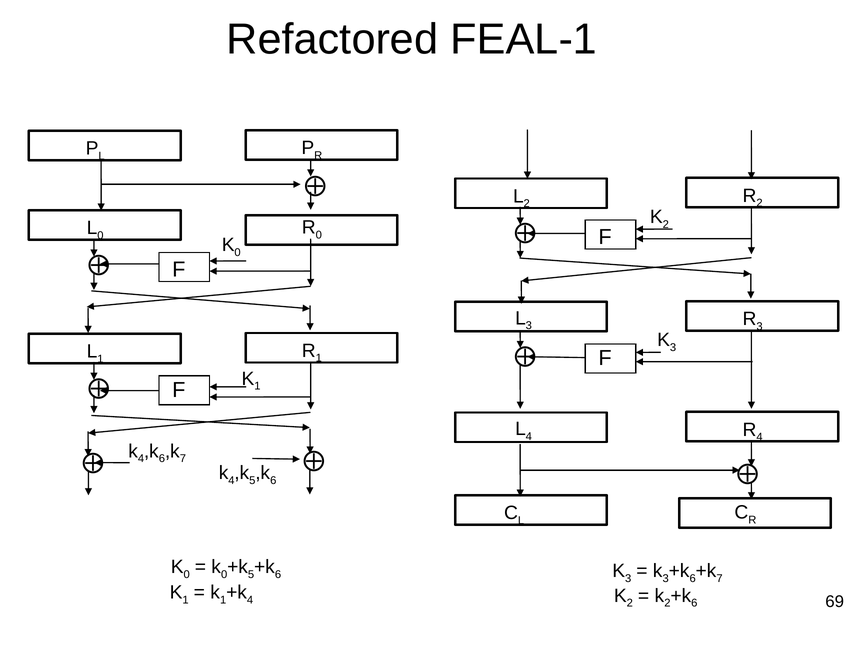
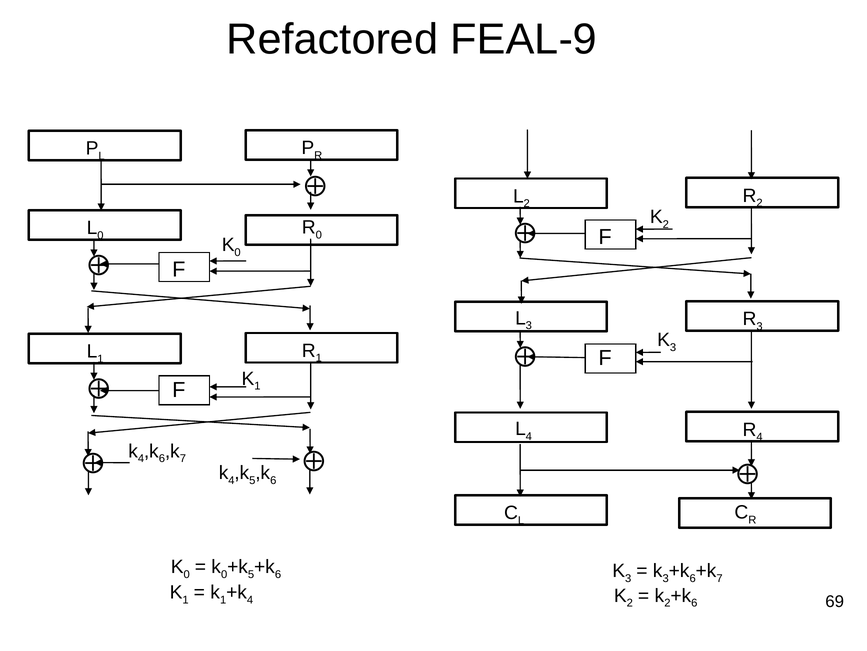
FEAL-1: FEAL-1 -> FEAL-9 (524, 39)
